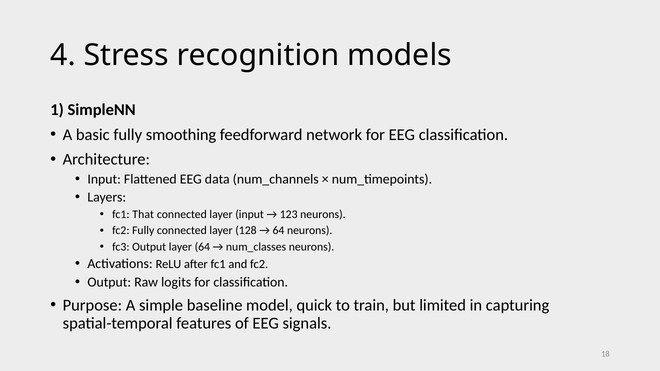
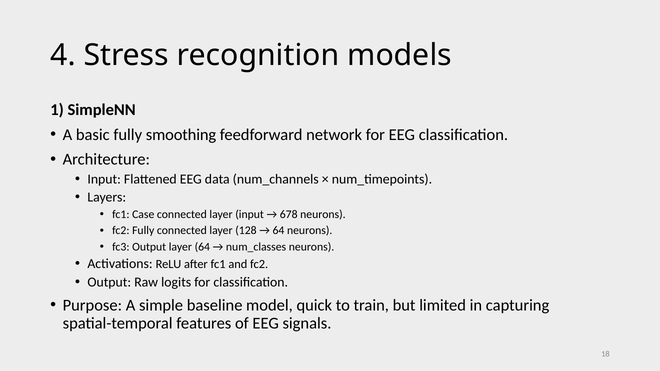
That: That -> Case (143, 215)
123: 123 -> 678 (289, 215)
